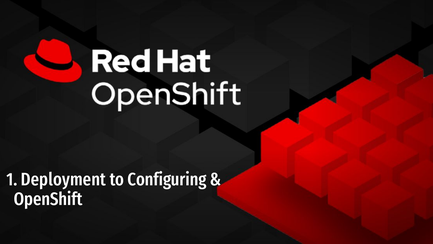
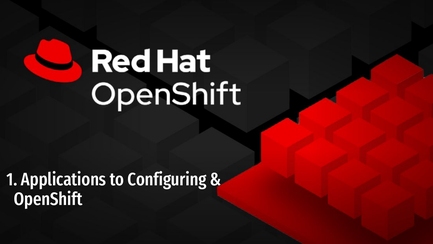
Deployment: Deployment -> Applications (64, 179)
